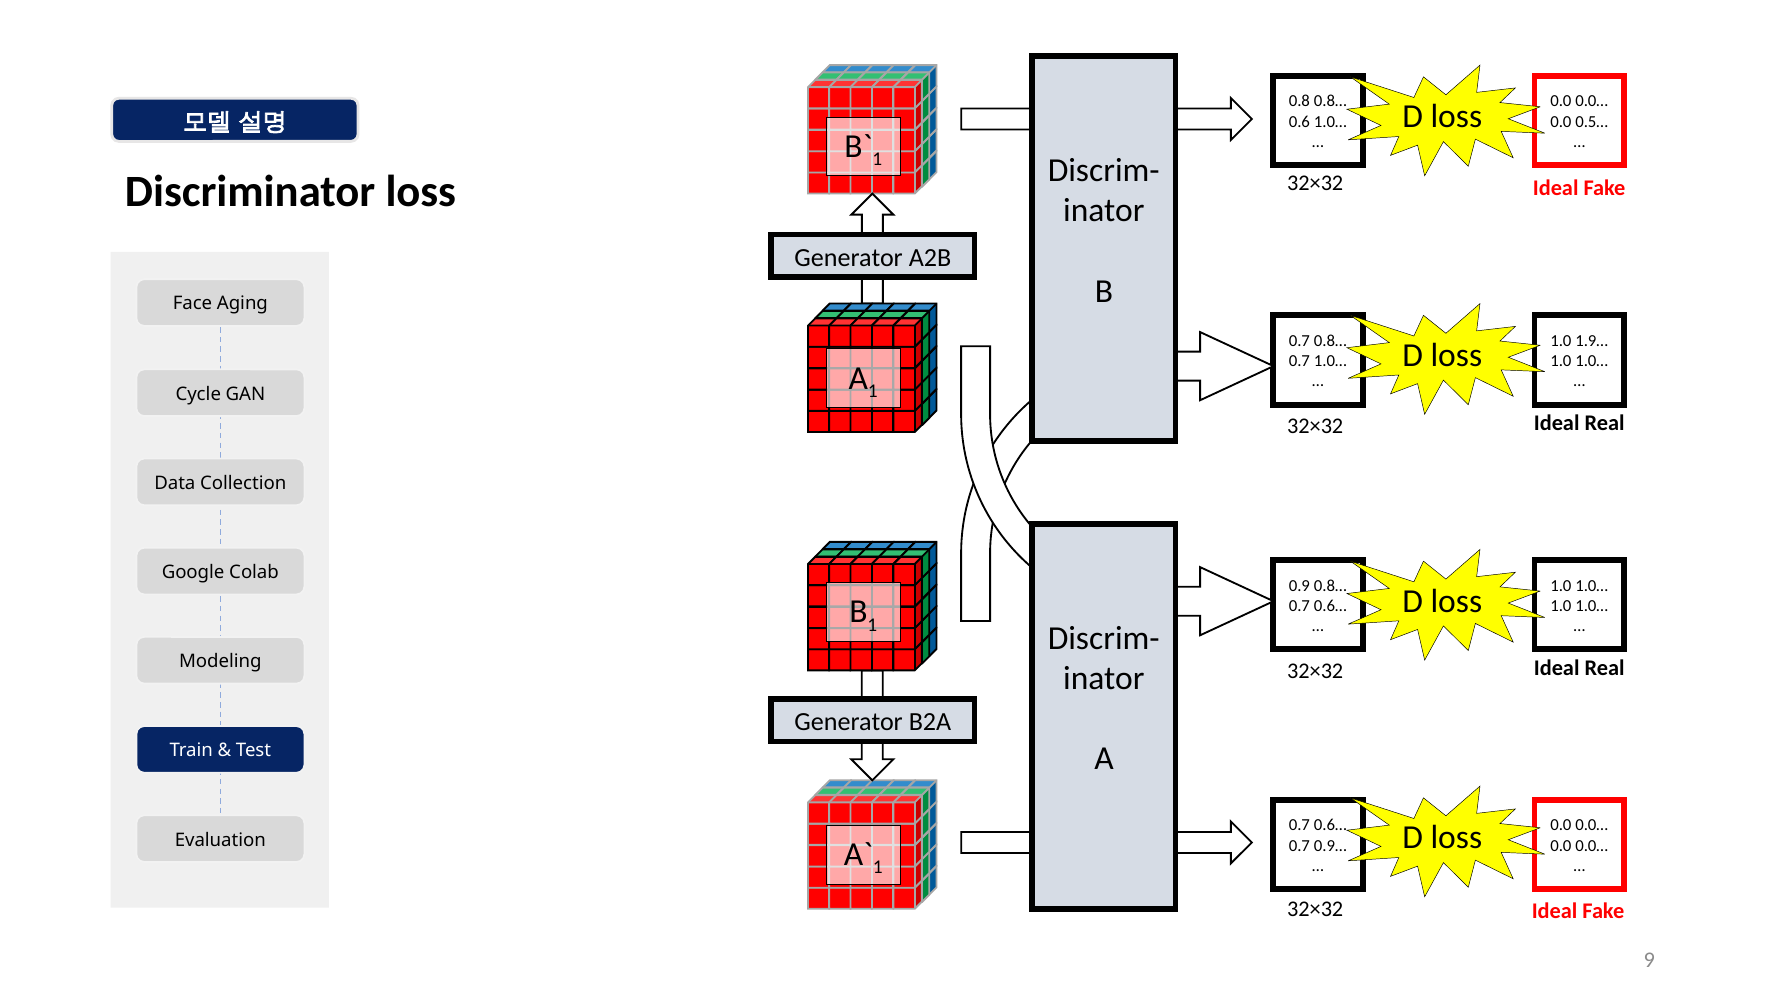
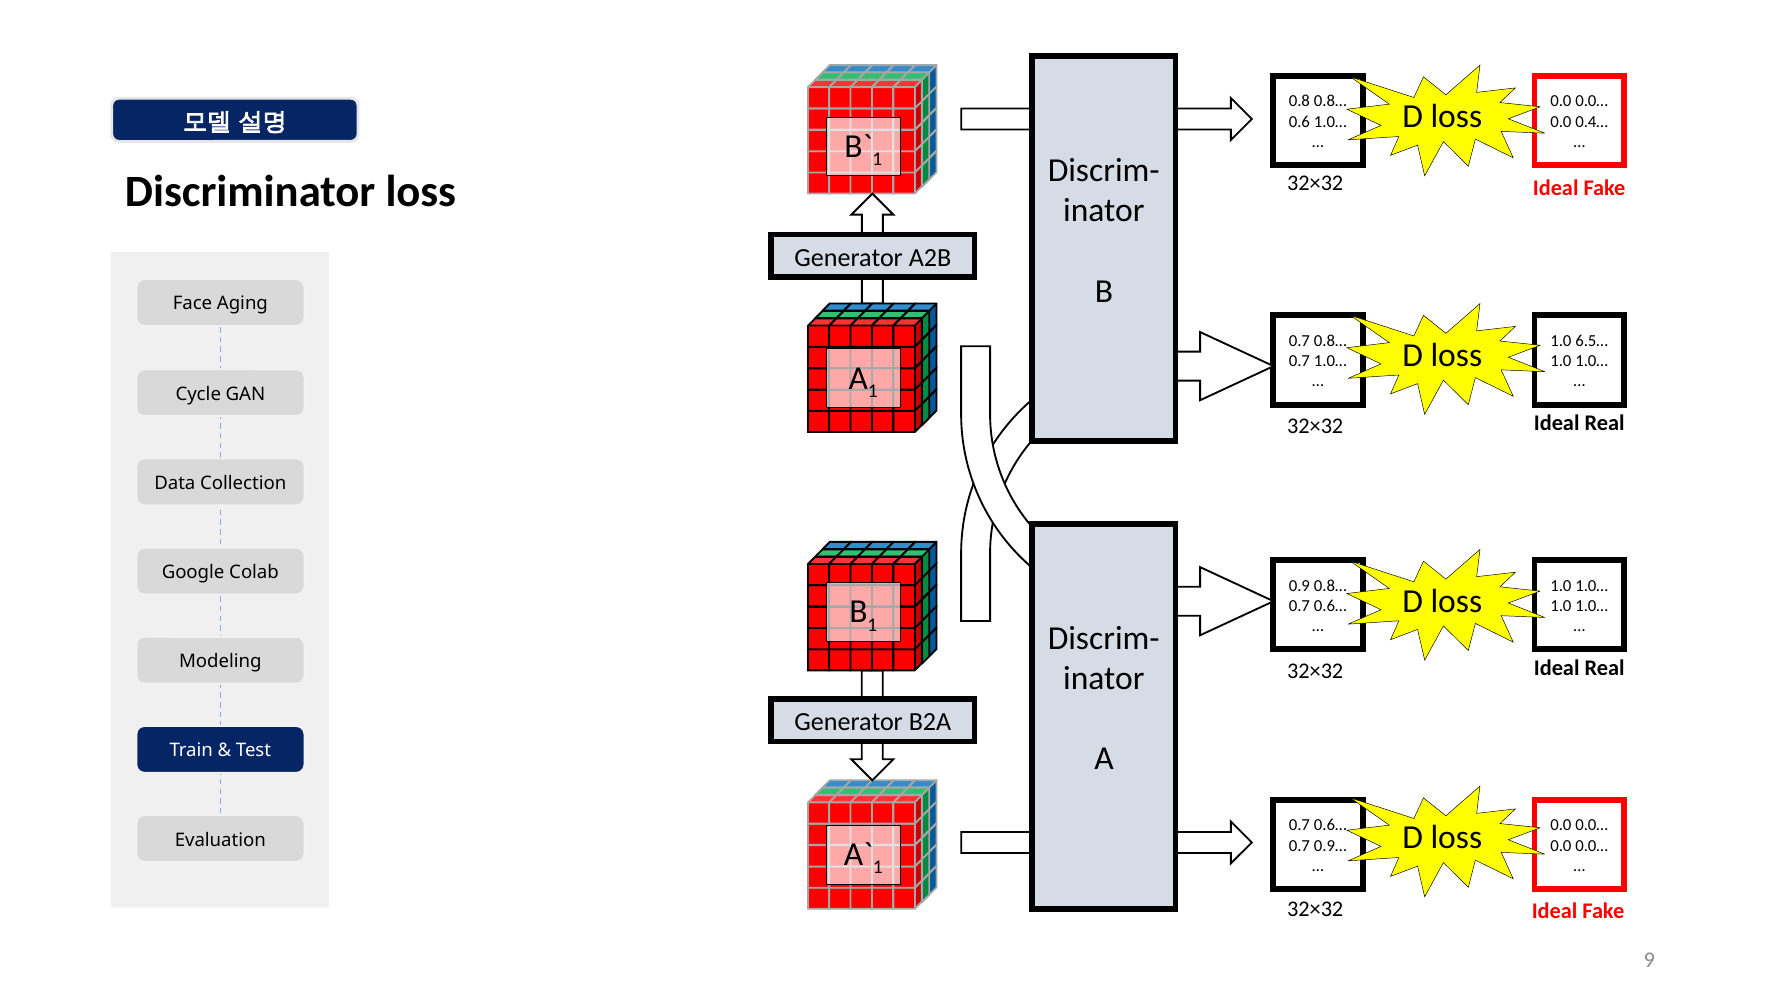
0.5…: 0.5… -> 0.4… (1592, 122)
1.9…: 1.9… -> 6.5… (1592, 341)
